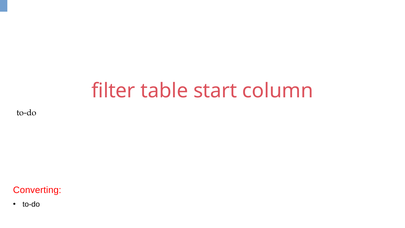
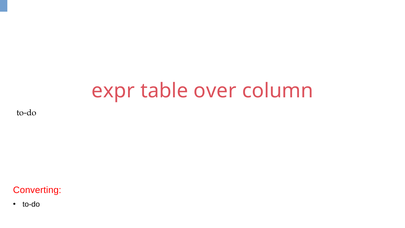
filter: filter -> expr (113, 91)
start: start -> over (215, 91)
